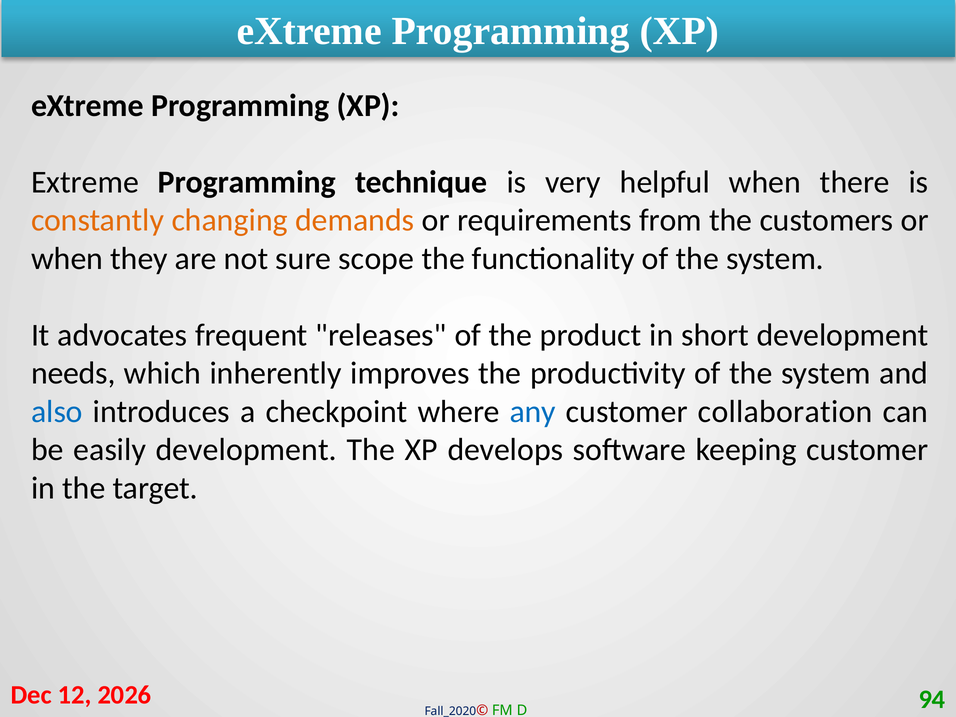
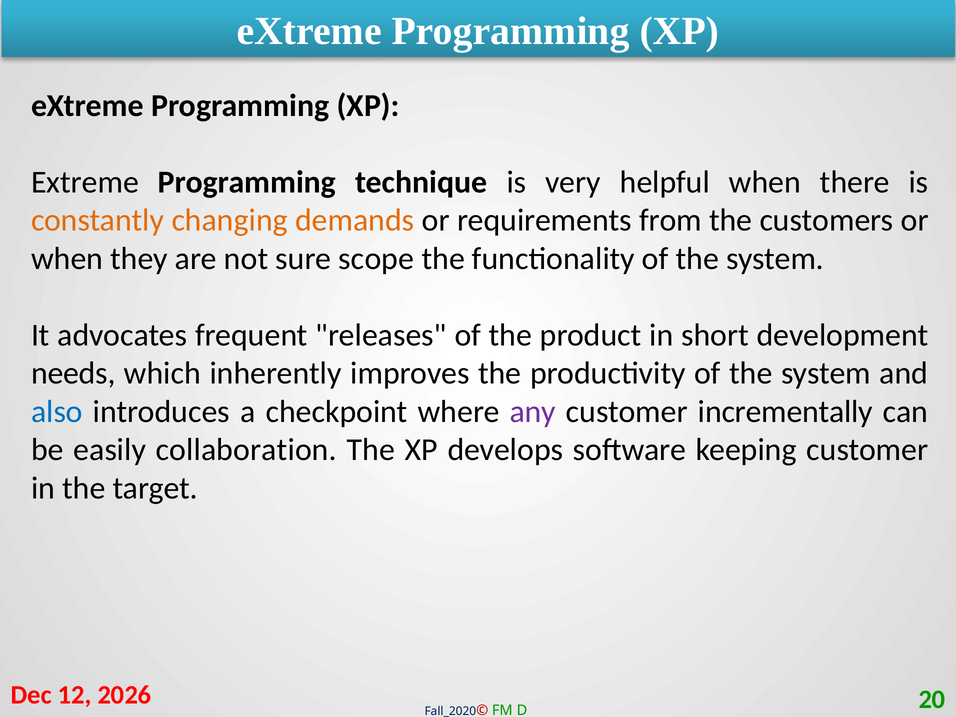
any colour: blue -> purple (533, 412)
collaboration: collaboration -> incrementally (785, 412)
easily development: development -> collaboration (246, 450)
94: 94 -> 20 (932, 699)
